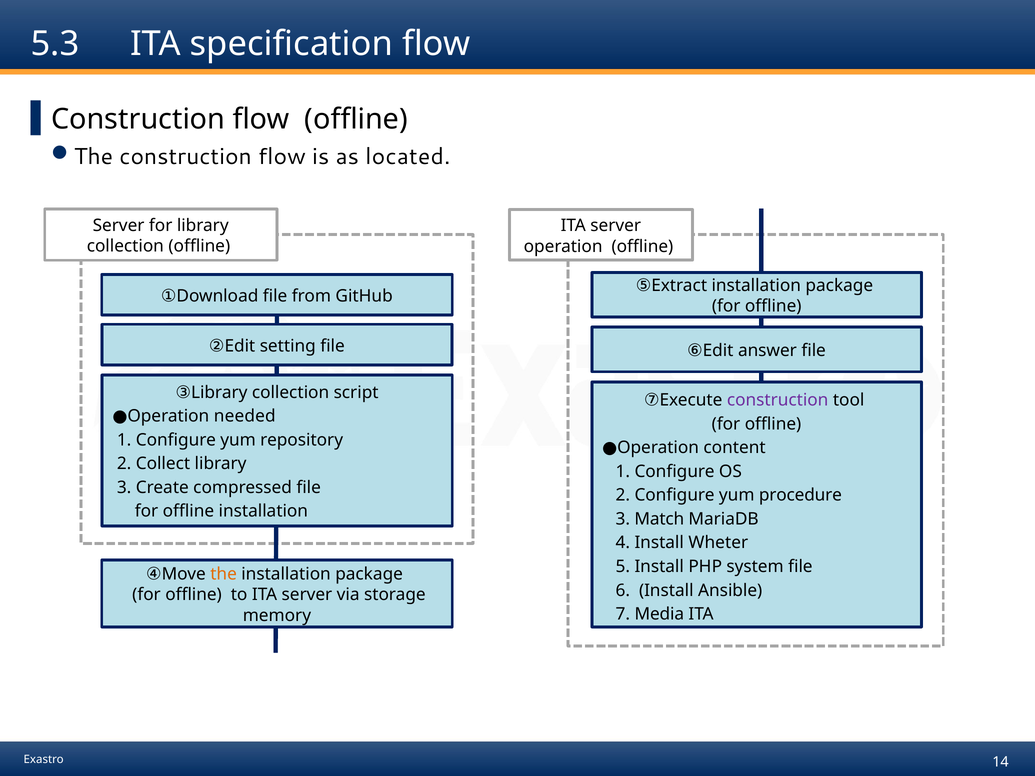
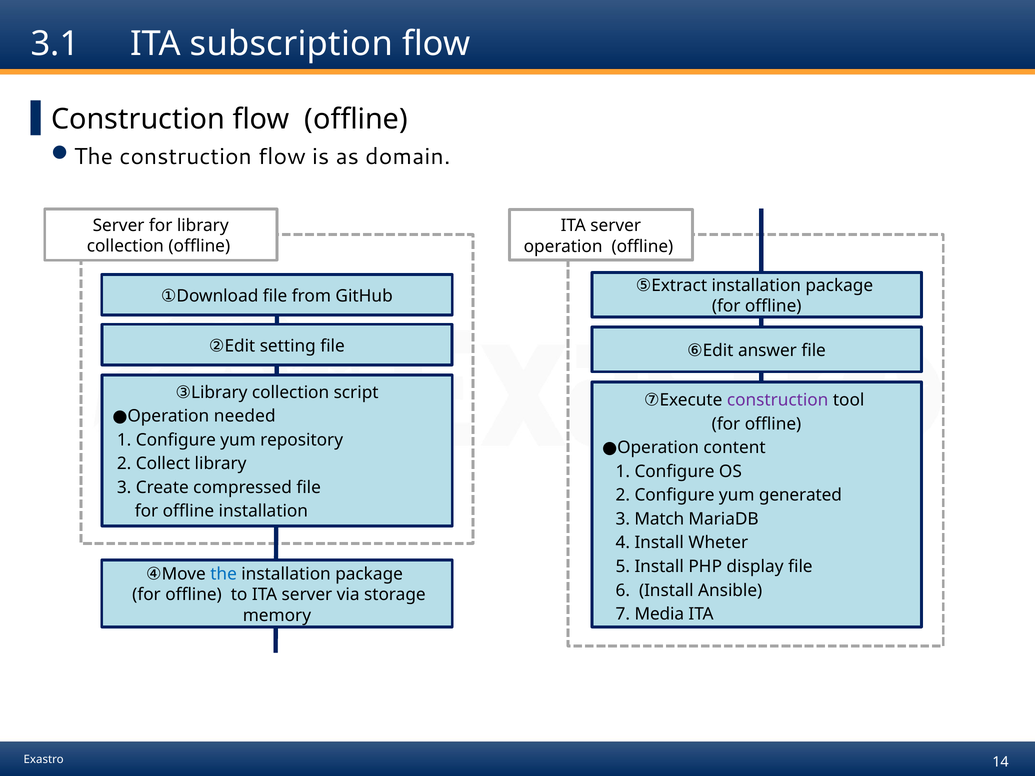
5.3: 5.3 -> 3.1 (55, 44)
specification: specification -> subscription (291, 44)
located: located -> domain (408, 157)
procedure: procedure -> generated (800, 495)
system: system -> display (755, 567)
the colour: orange -> blue (224, 574)
